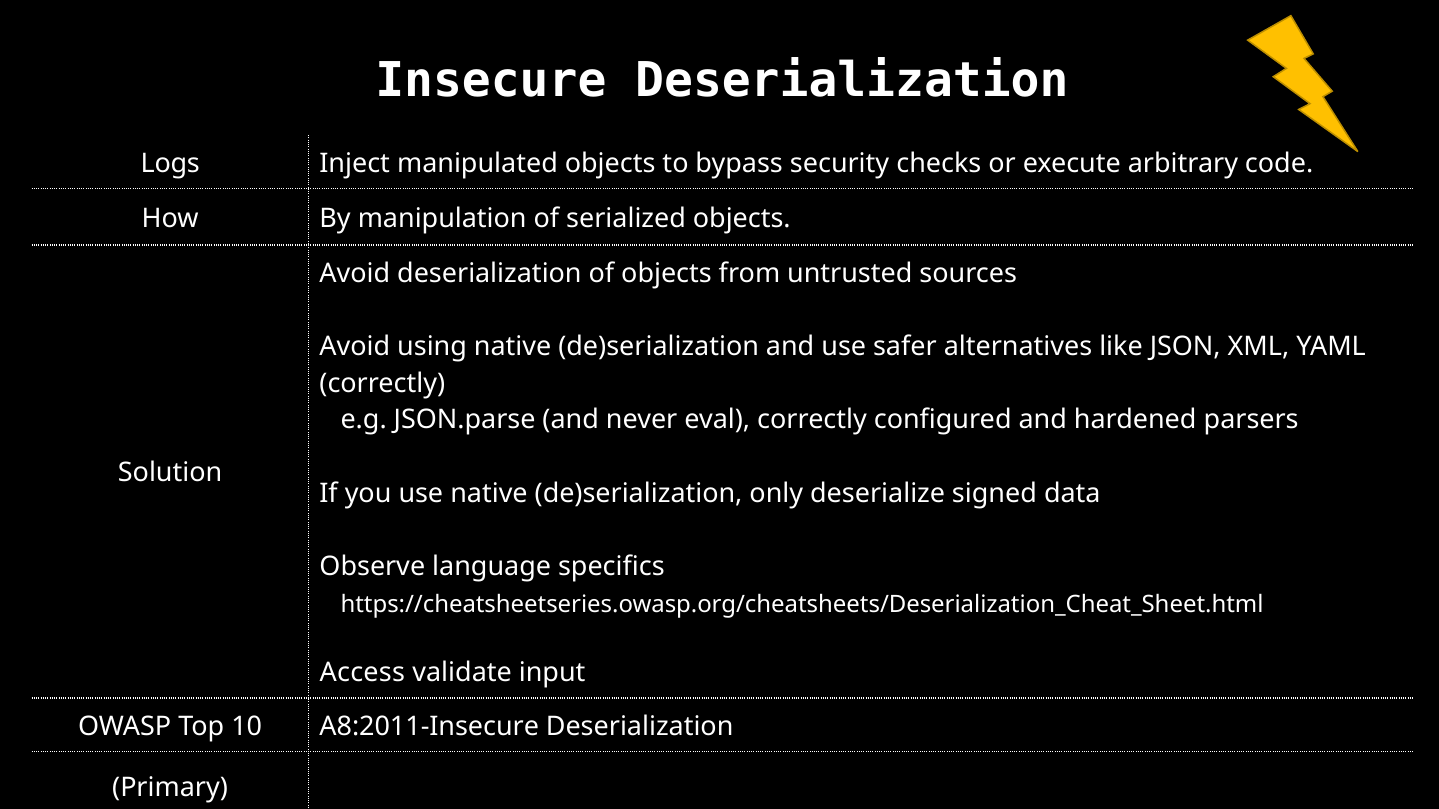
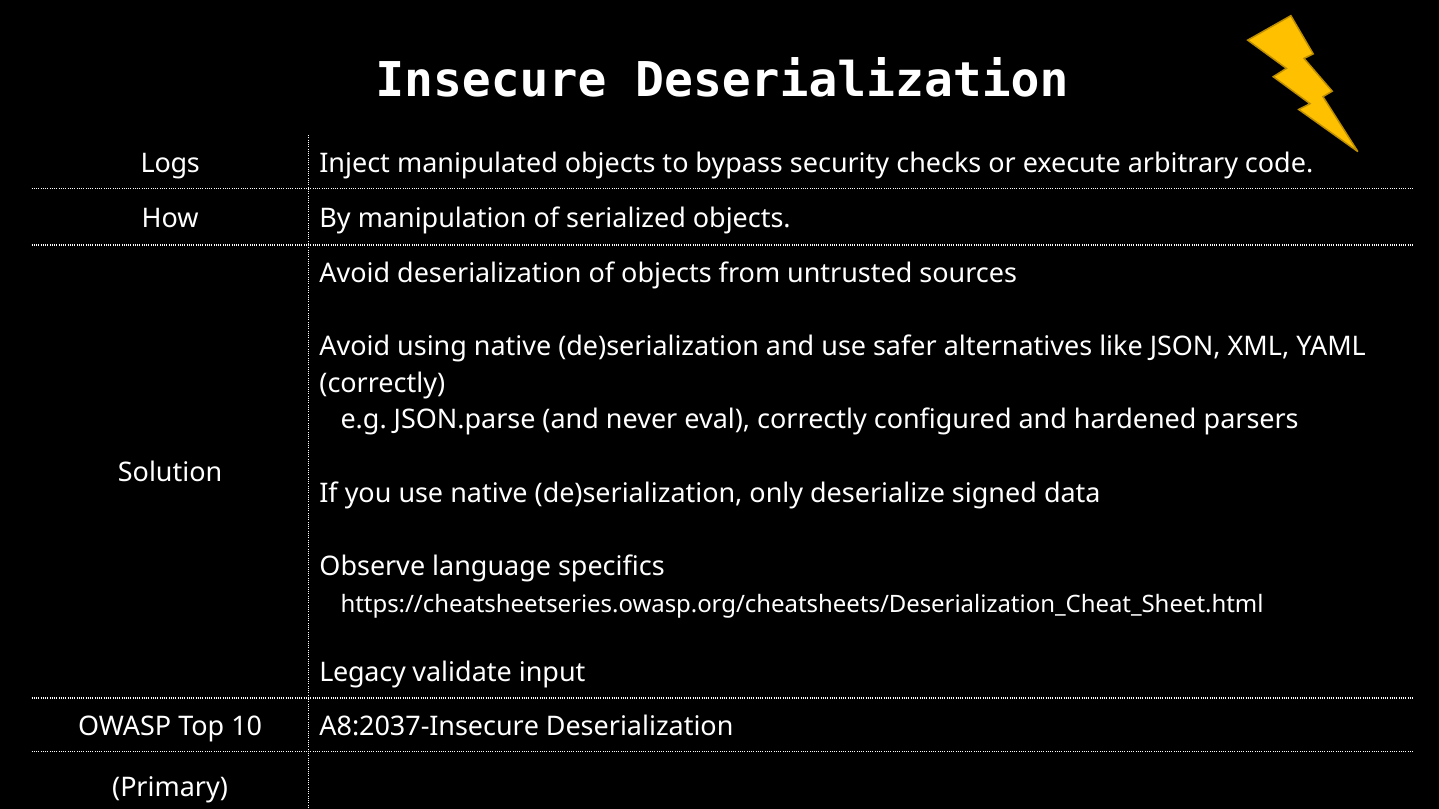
Access: Access -> Legacy (363, 673)
A8:2011-Insecure: A8:2011-Insecure -> A8:2037-Insecure (429, 727)
